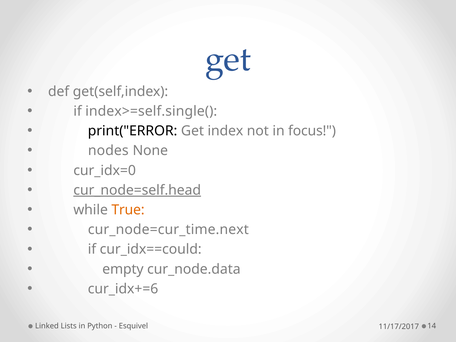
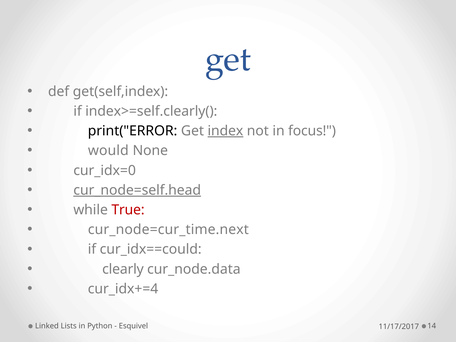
index>=self.single(: index>=self.single( -> index>=self.clearly( (151, 111)
index underline: none -> present (225, 131)
nodes: nodes -> would (108, 151)
True colour: orange -> red (128, 210)
empty: empty -> clearly (123, 269)
cur_idx+=6: cur_idx+=6 -> cur_idx+=4 (123, 289)
